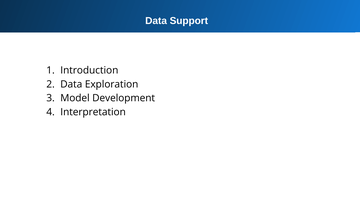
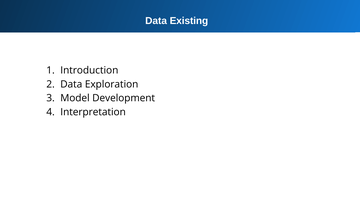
Support: Support -> Existing (189, 21)
